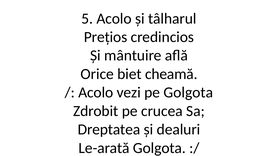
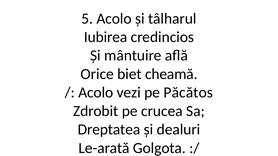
Prețios: Prețios -> Iubirea (106, 37)
pe Golgota: Golgota -> Păcătos (188, 93)
